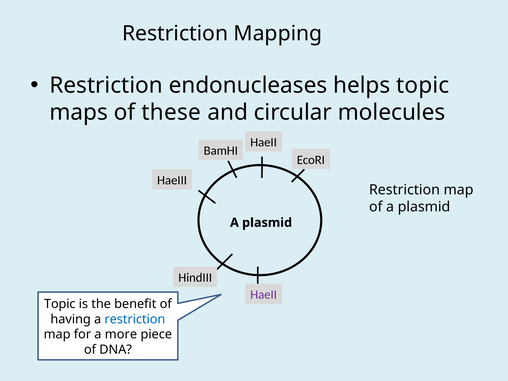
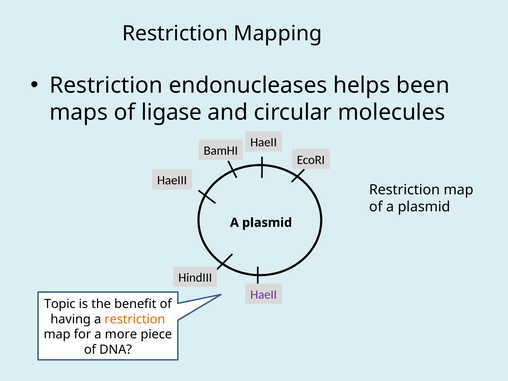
helps topic: topic -> been (423, 85)
these: these -> ligase (171, 113)
restriction colour: blue -> orange (135, 319)
